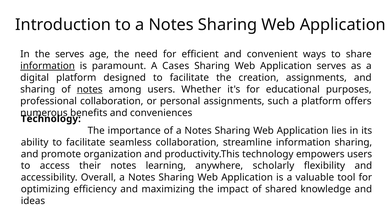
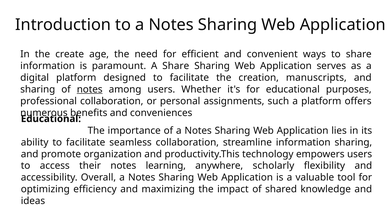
the serves: serves -> create (70, 54)
information underline: present -> none (48, 66)
A Cases: Cases -> Share (176, 66)
creation assignments: assignments -> manuscripts (316, 78)
Technology: Technology -> Educational (51, 119)
